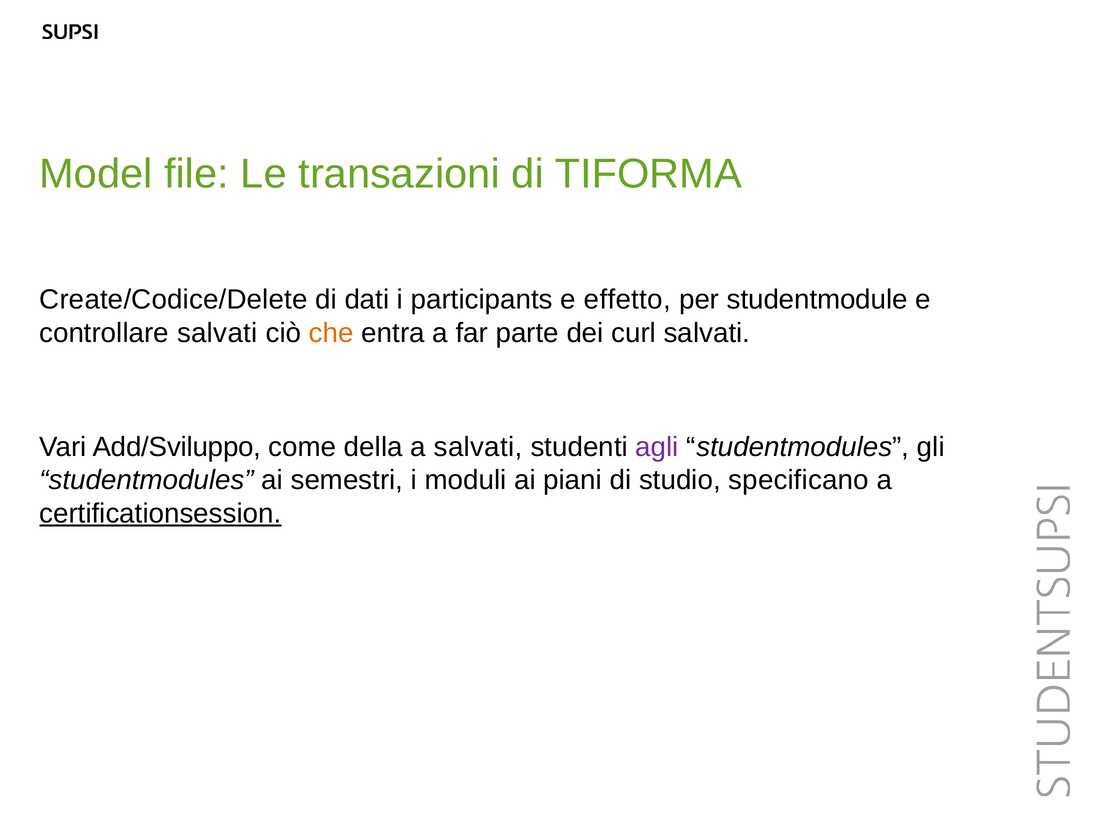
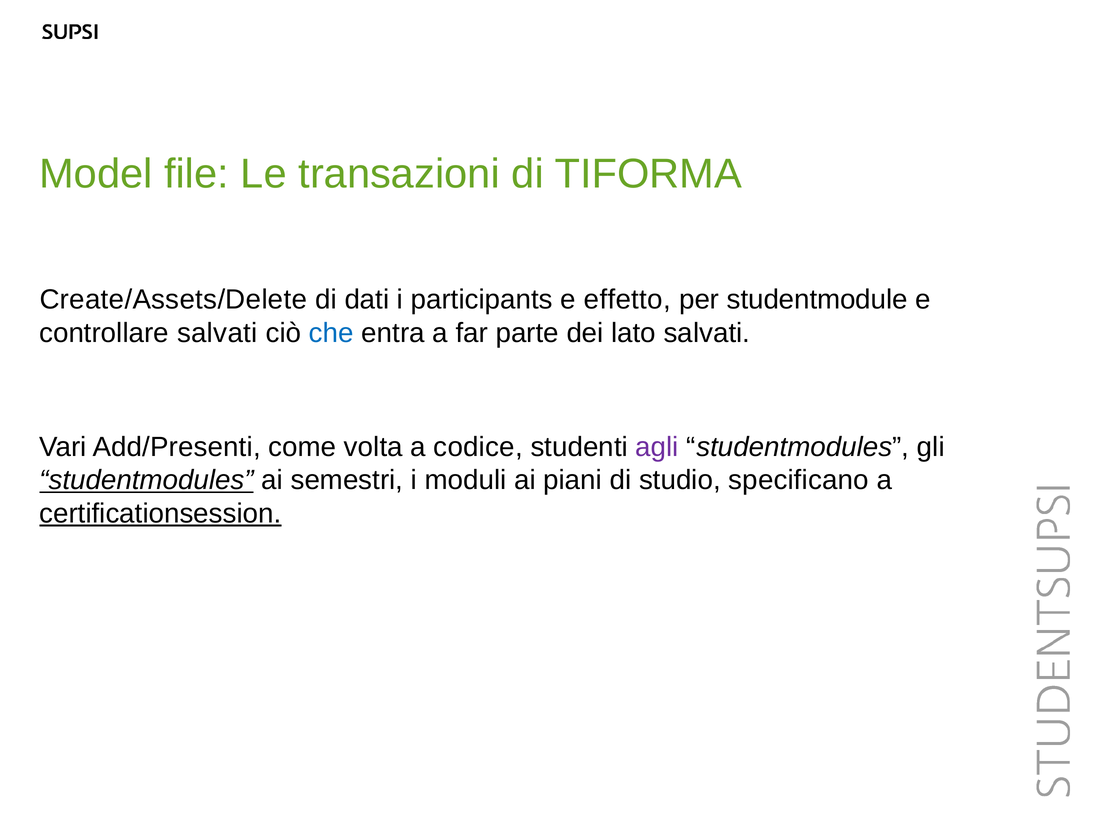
Create/Codice/Delete: Create/Codice/Delete -> Create/Assets/Delete (173, 300)
che colour: orange -> blue (331, 333)
curl: curl -> lato (634, 333)
Add/Sviluppo: Add/Sviluppo -> Add/Presenti (177, 447)
della: della -> volta (373, 447)
a salvati: salvati -> codice (478, 447)
studentmodules underline: none -> present (146, 480)
